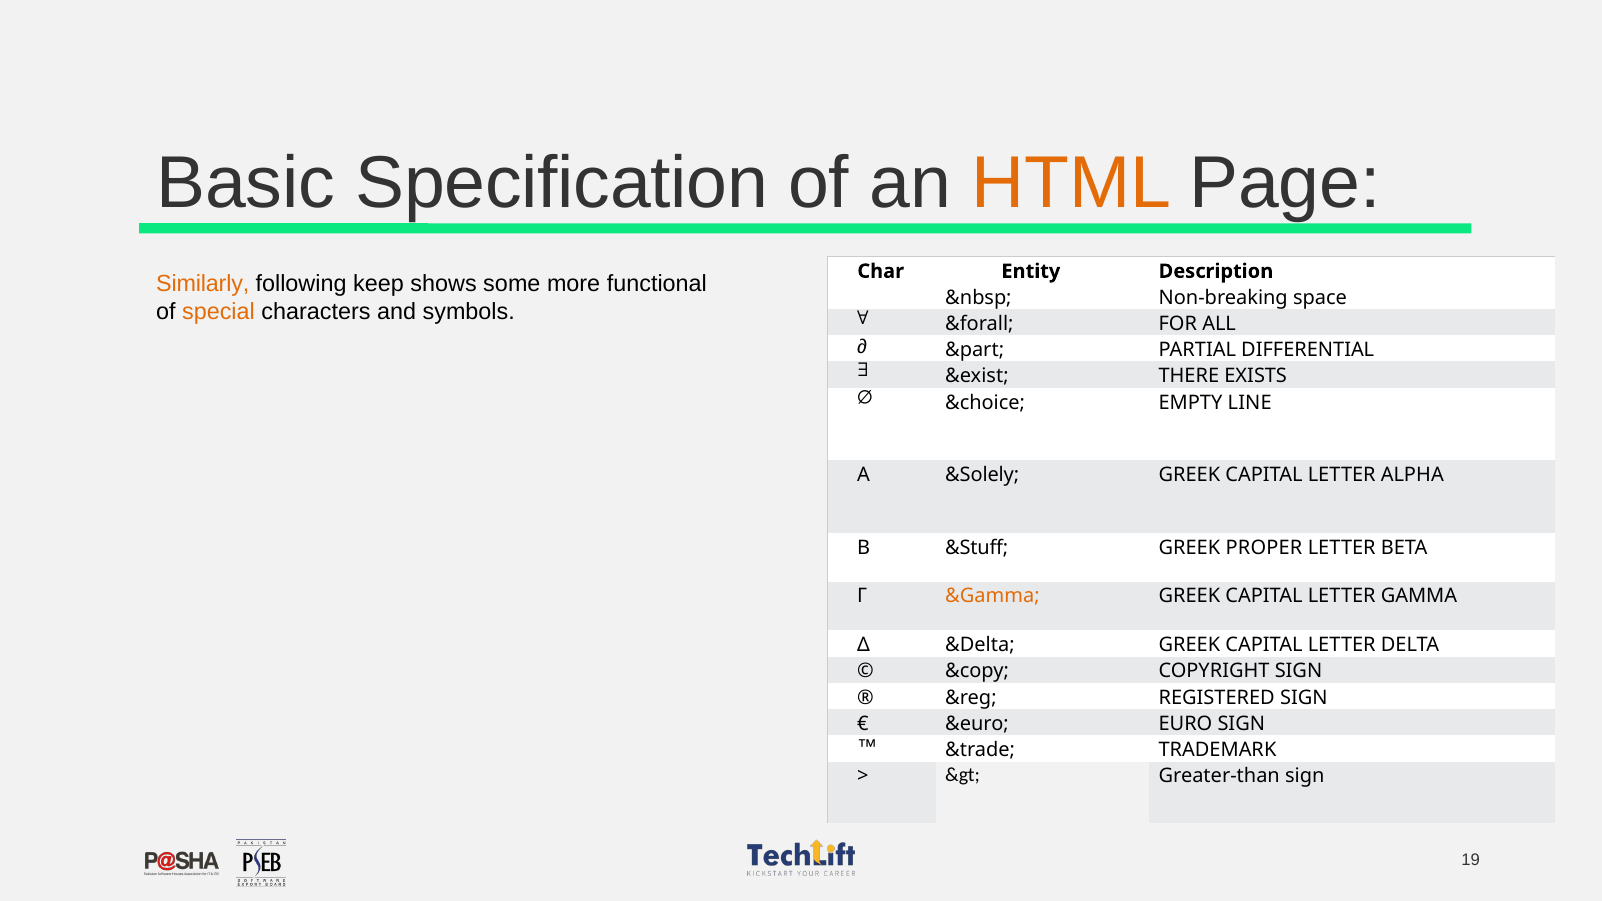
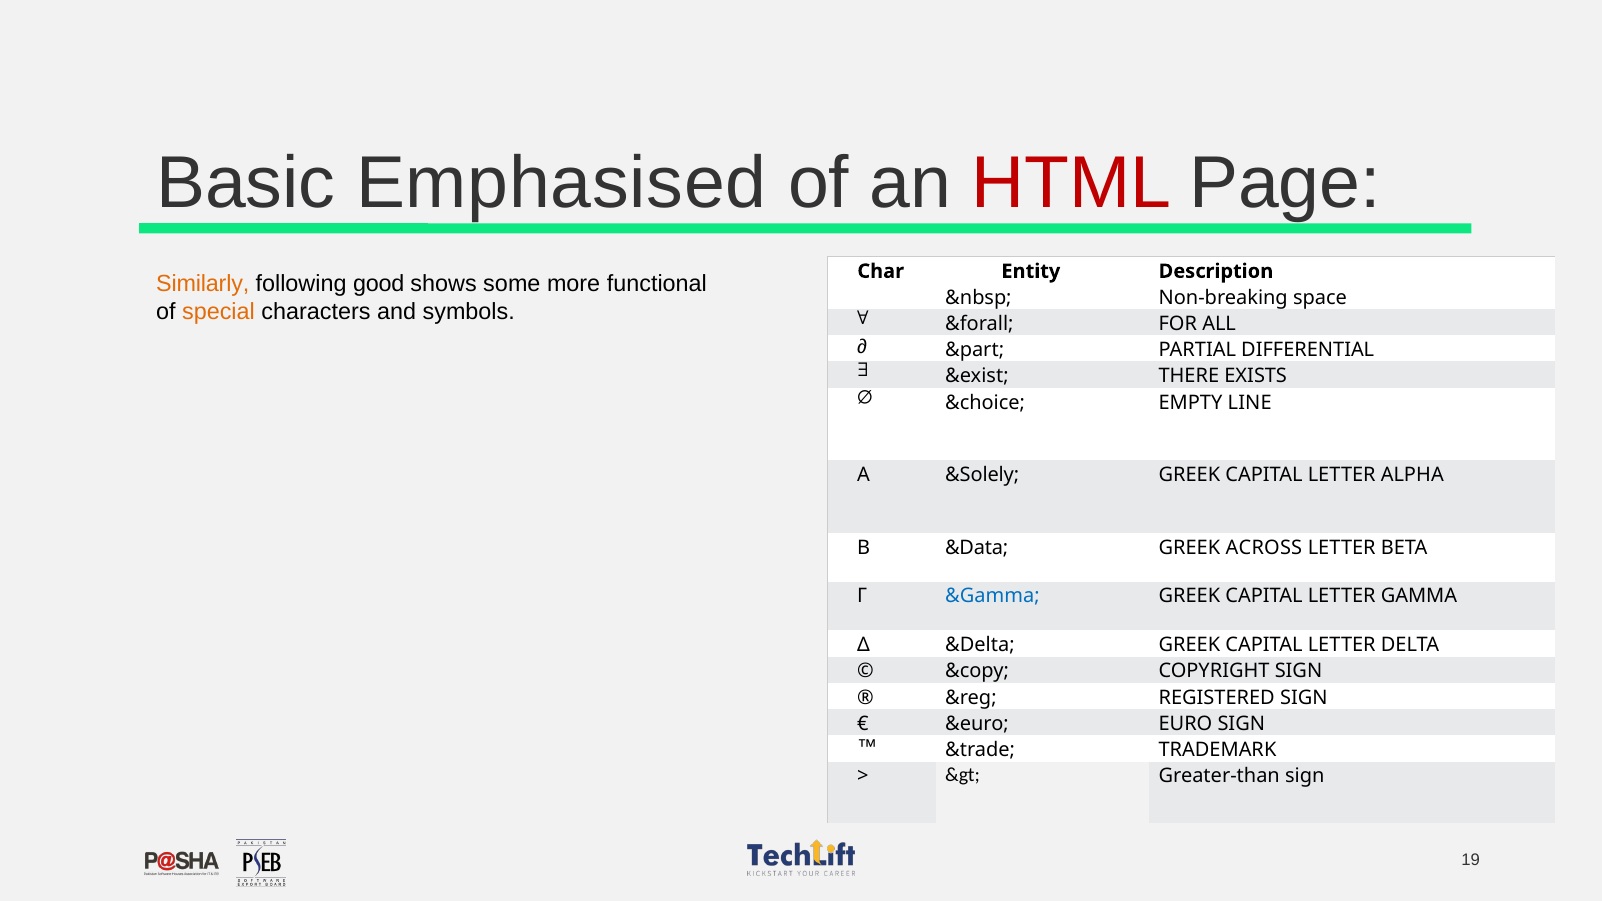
Specification: Specification -> Emphasised (561, 183)
HTML colour: orange -> red (1072, 183)
keep: keep -> good (379, 284)
&Stuff: &Stuff -> &Data (977, 548)
PROPER: PROPER -> ACROSS (1264, 548)
&Gamma colour: orange -> blue (992, 596)
